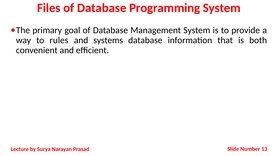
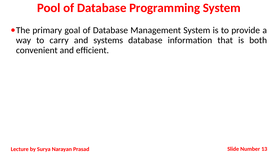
Files: Files -> Pool (49, 8)
rules: rules -> carry (59, 40)
